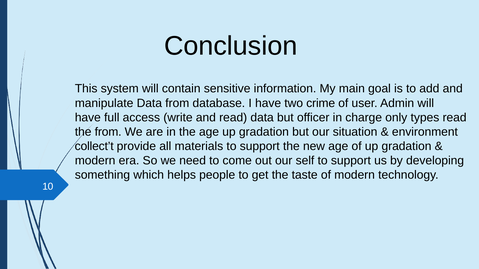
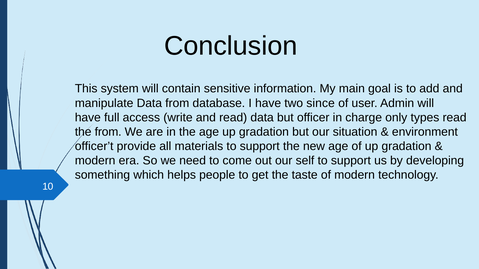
crime: crime -> since (321, 103)
collect’t: collect’t -> officer’t (94, 146)
